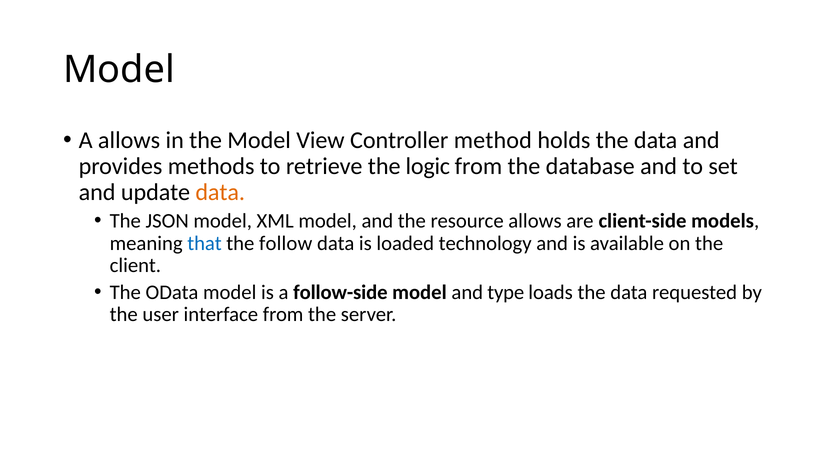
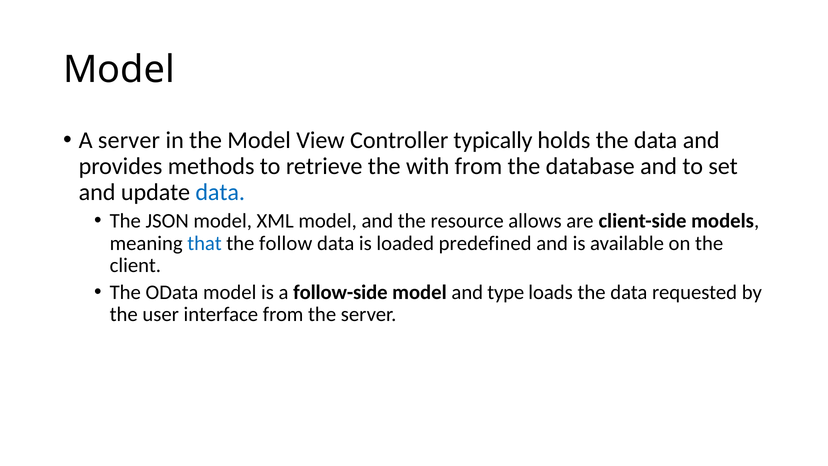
A allows: allows -> server (129, 140)
method: method -> typically (493, 140)
logic: logic -> with (428, 166)
data colour: orange -> blue (220, 192)
technology: technology -> predefined (485, 243)
